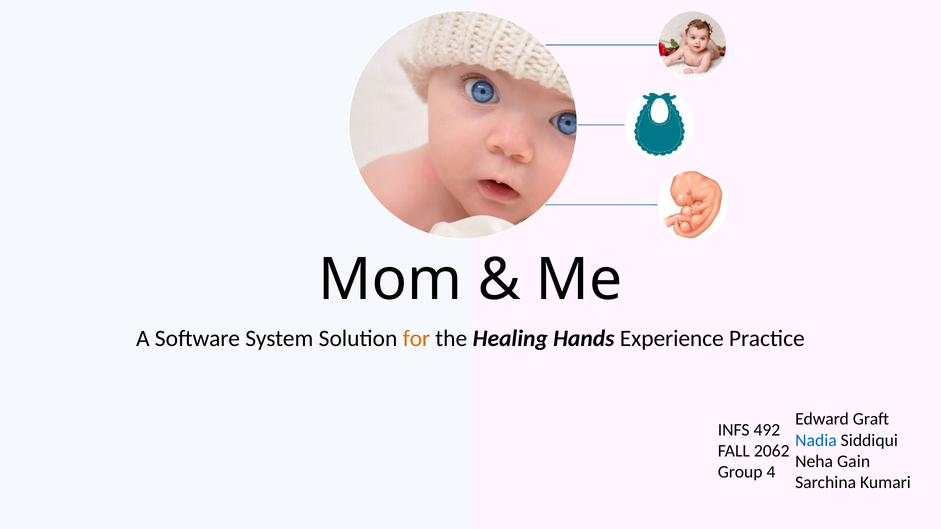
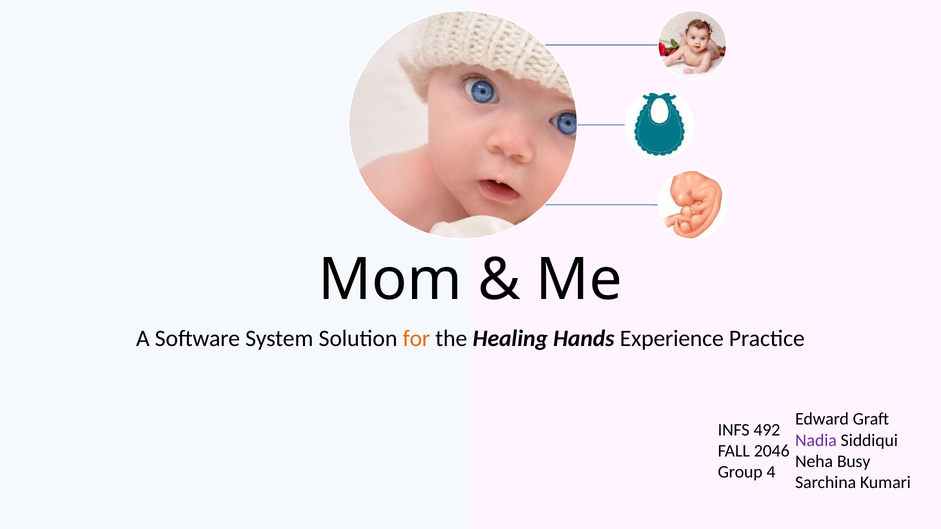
Nadia colour: blue -> purple (816, 440)
2062: 2062 -> 2046 (772, 451)
Gain: Gain -> Busy (854, 462)
